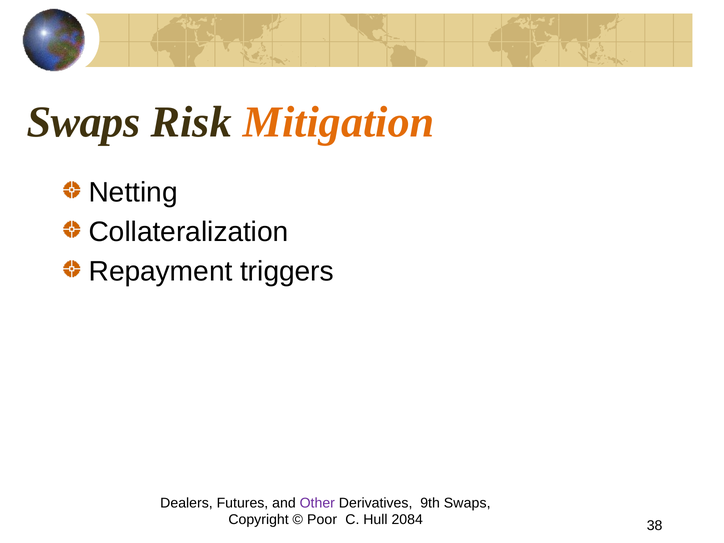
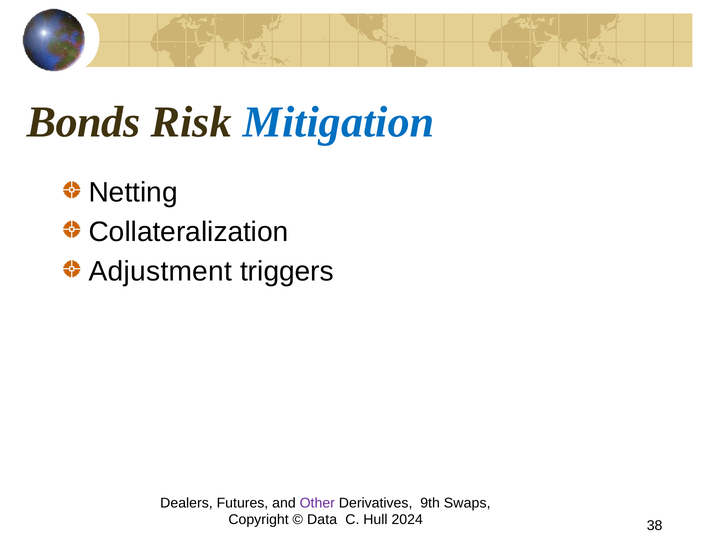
Swaps: Swaps -> Bonds (83, 122)
Mitigation colour: orange -> blue (339, 122)
Repayment: Repayment -> Adjustment (160, 271)
Poor: Poor -> Data (322, 520)
2084: 2084 -> 2024 (407, 520)
